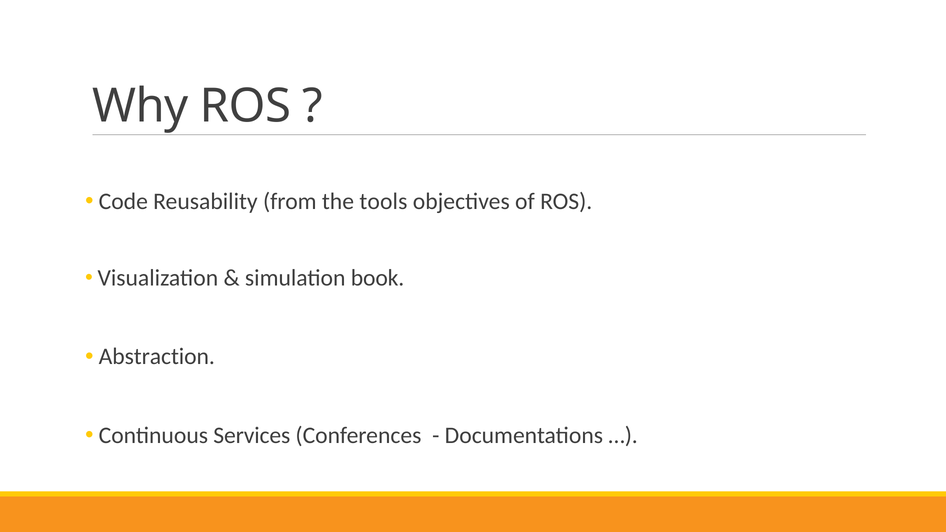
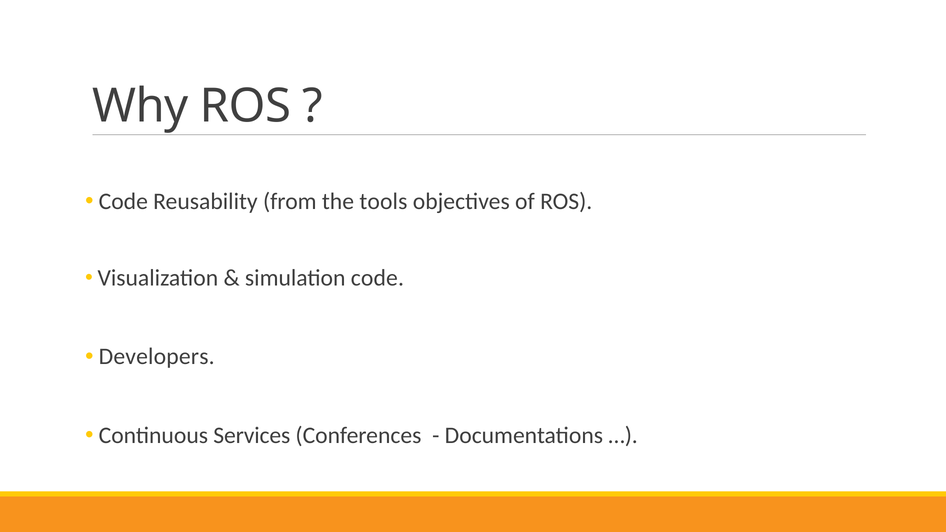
simulation book: book -> code (377, 278)
Abstraction: Abstraction -> Developers (157, 357)
